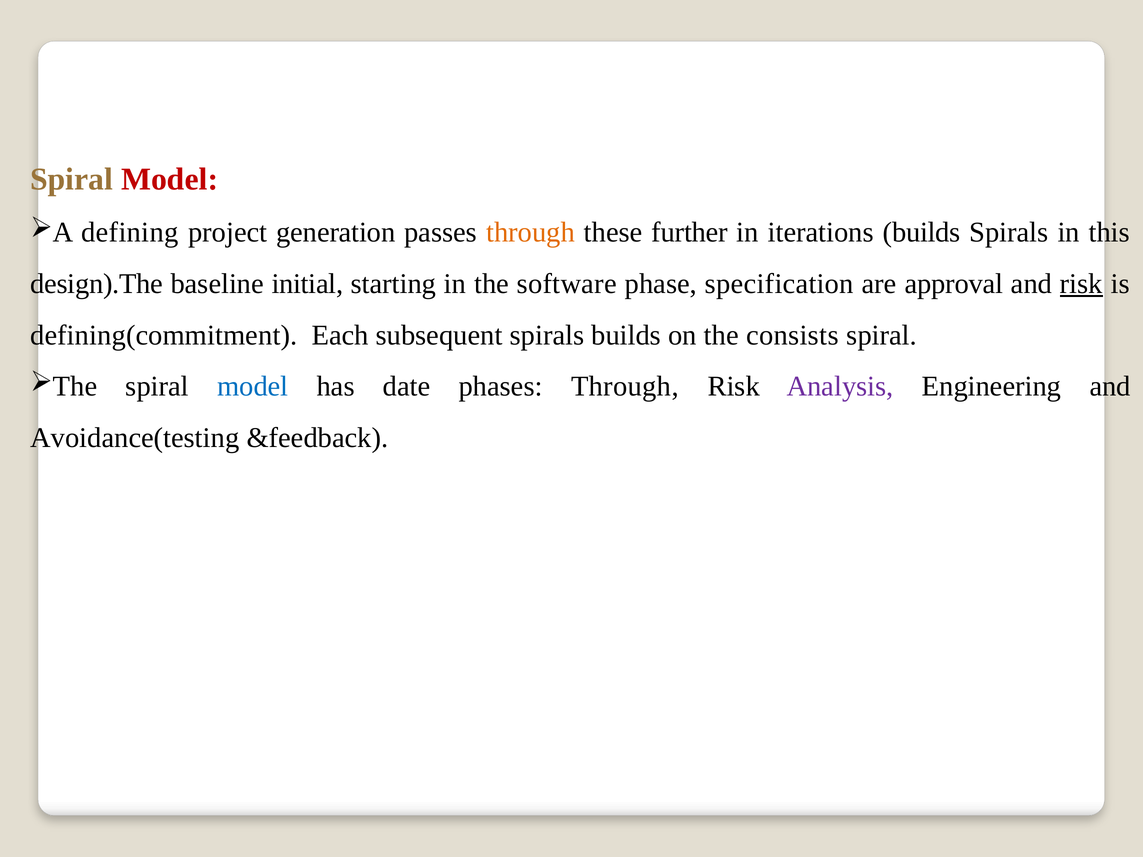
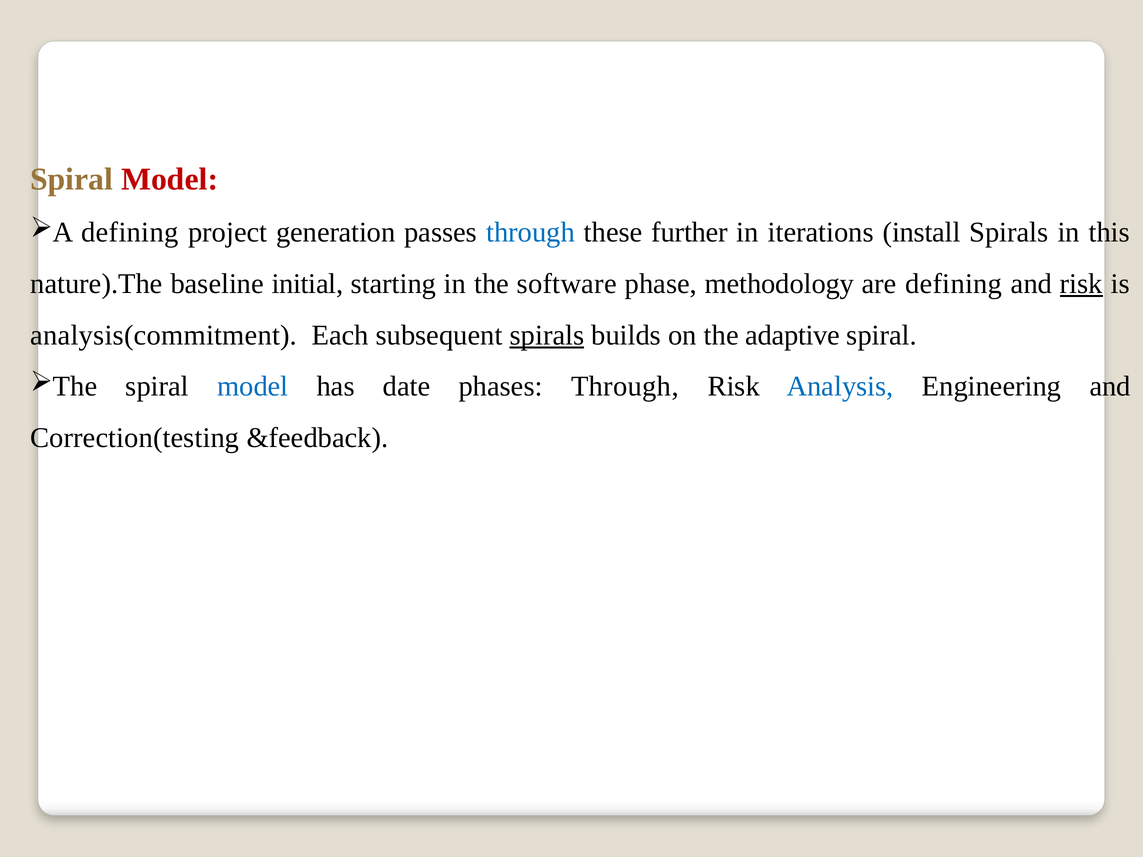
through colour: orange -> blue (530, 232)
iterations builds: builds -> install (922, 232)
design).The: design).The -> nature).The (96, 284)
specification: specification -> methodology (779, 284)
are approval: approval -> defining (954, 284)
defining(commitment: defining(commitment -> analysis(commitment (164, 335)
spirals underline: none -> present (547, 335)
consists: consists -> adaptive (793, 335)
Analysis colour: purple -> blue (840, 387)
Avoidance(testing: Avoidance(testing -> Correction(testing (135, 438)
